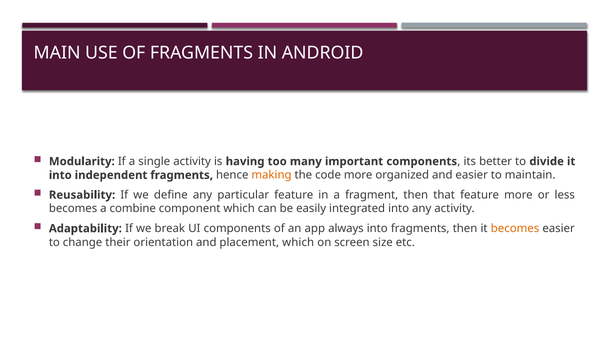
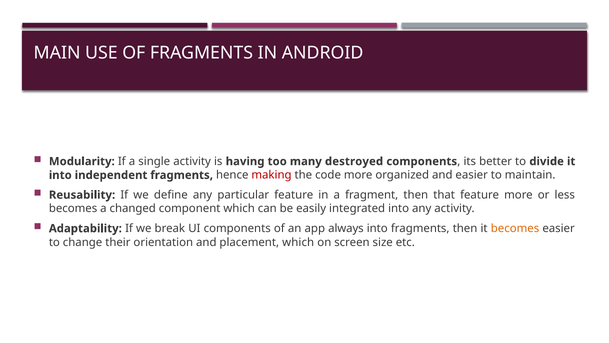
important: important -> destroyed (354, 161)
making colour: orange -> red (271, 175)
combine: combine -> changed (133, 208)
